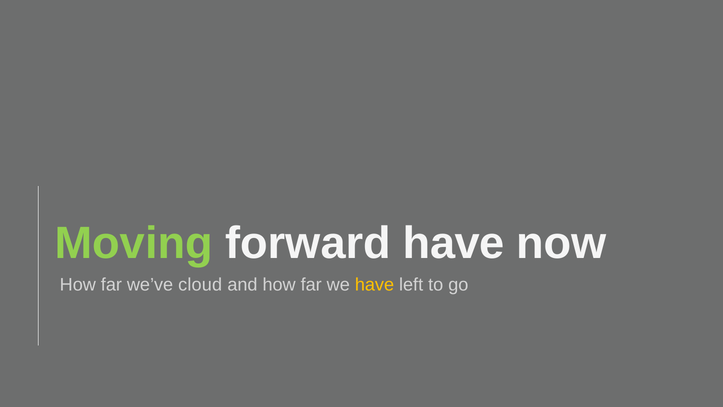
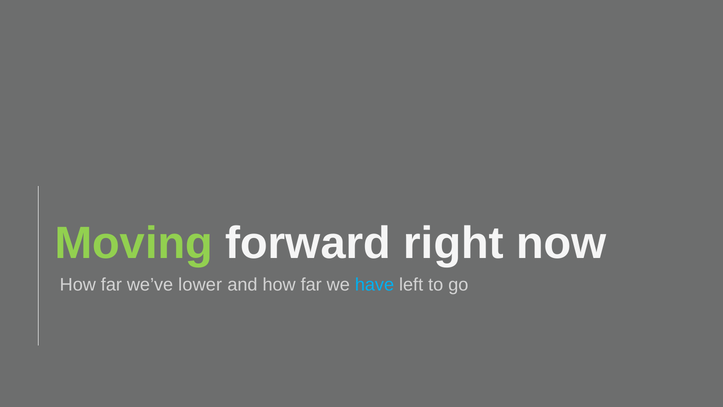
forward have: have -> right (454, 243)
cloud: cloud -> lower (200, 285)
have colour: yellow -> light blue (374, 285)
